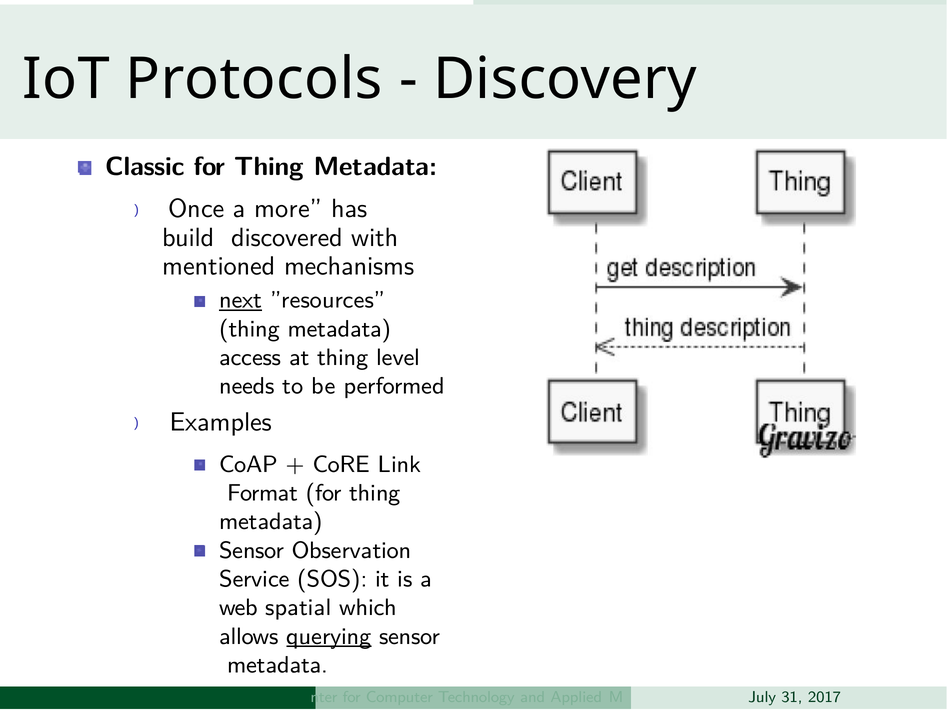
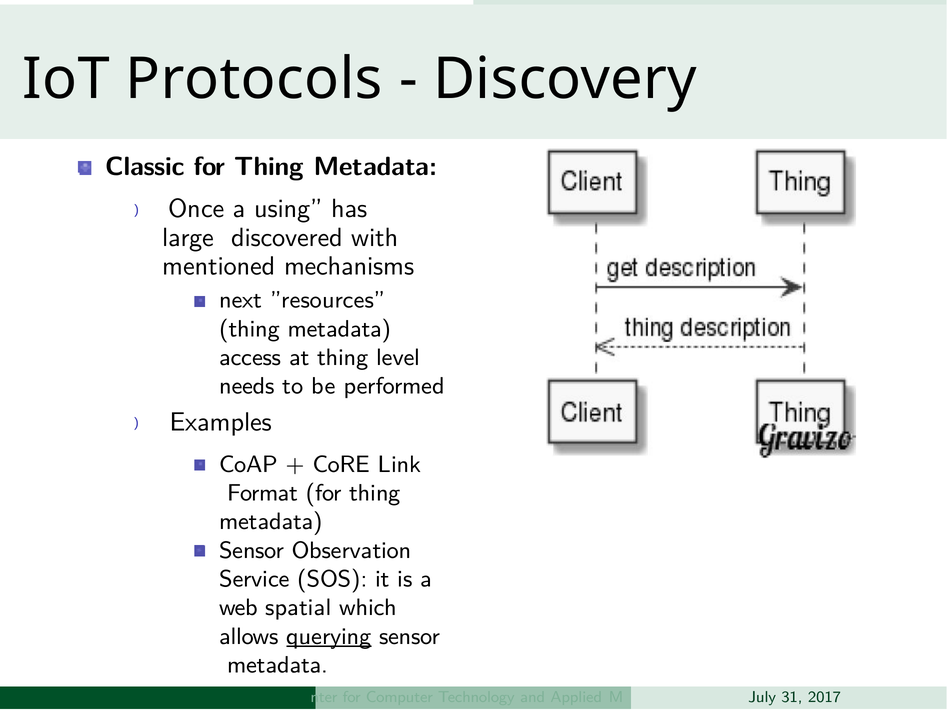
more: more -> using (288, 209)
build: build -> large (188, 237)
next underline: present -> none (241, 300)
